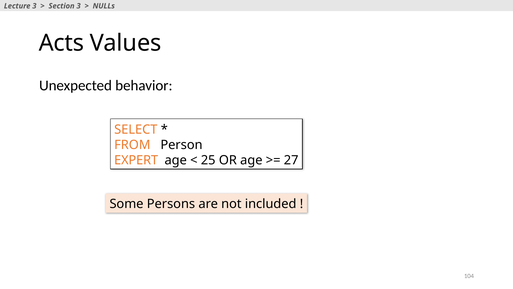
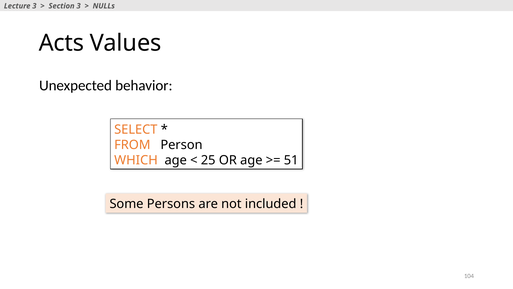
EXPERT: EXPERT -> WHICH (136, 160)
27: 27 -> 51 (291, 160)
